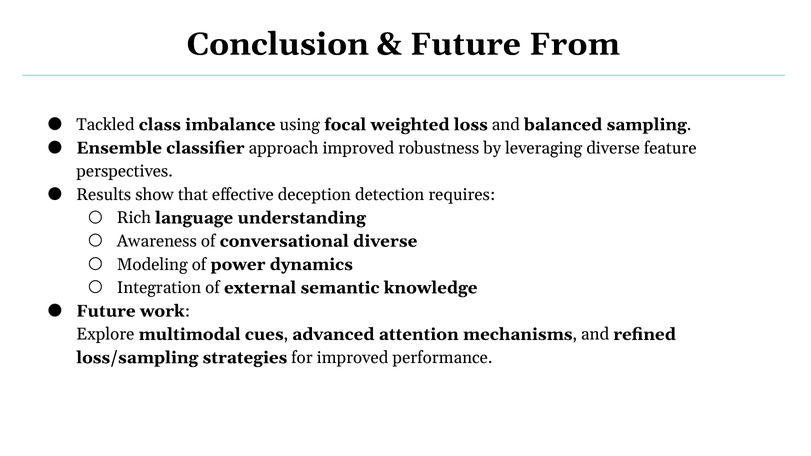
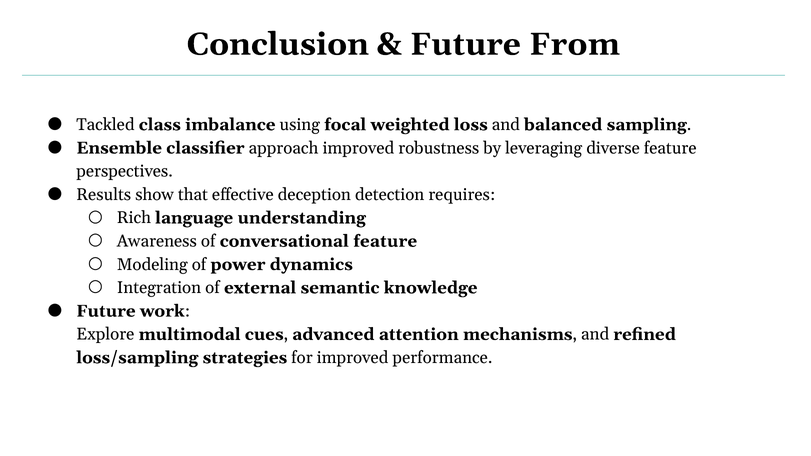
conversational diverse: diverse -> feature (385, 241)
